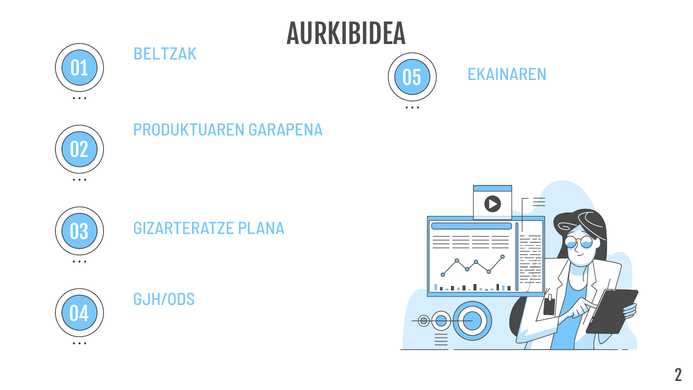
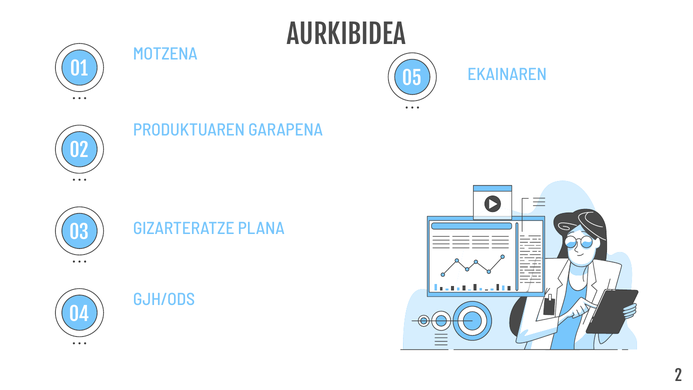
BELTZAK: BELTZAK -> MOTZENA (165, 54)
